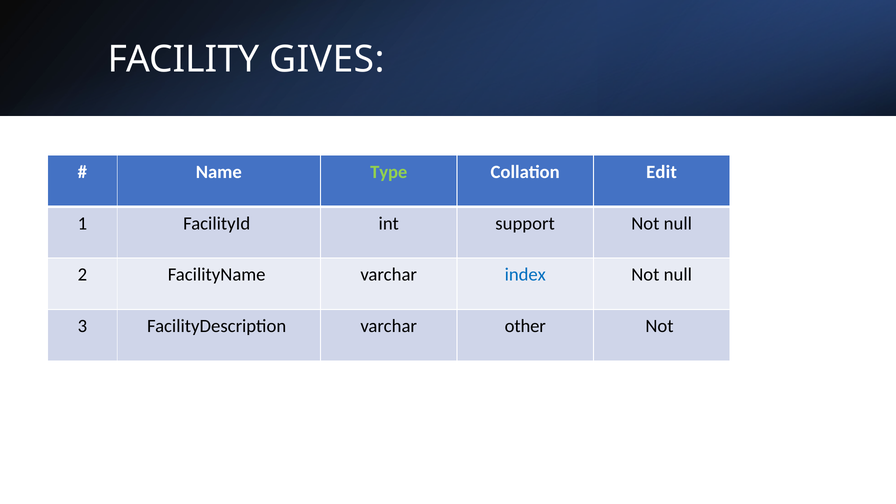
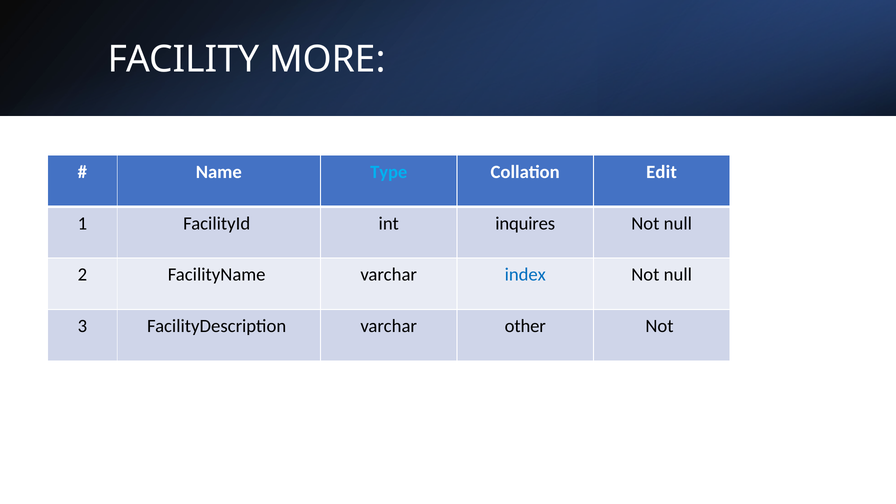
GIVES: GIVES -> MORE (327, 59)
Type colour: light green -> light blue (389, 172)
support: support -> inquires (525, 223)
